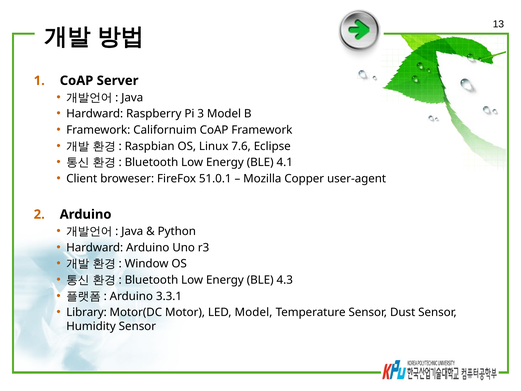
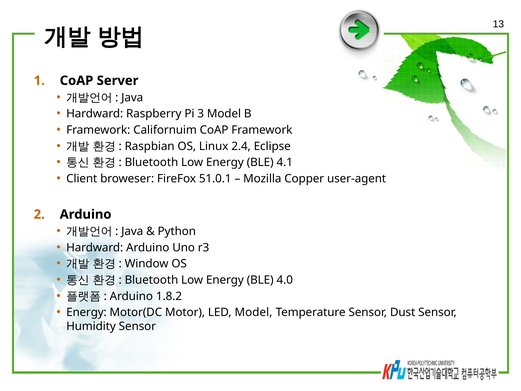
7.6: 7.6 -> 2.4 (241, 146)
4.3: 4.3 -> 4.0 (285, 280)
3.3.1: 3.3.1 -> 1.8.2 (169, 296)
Library: Library -> Energy (86, 312)
